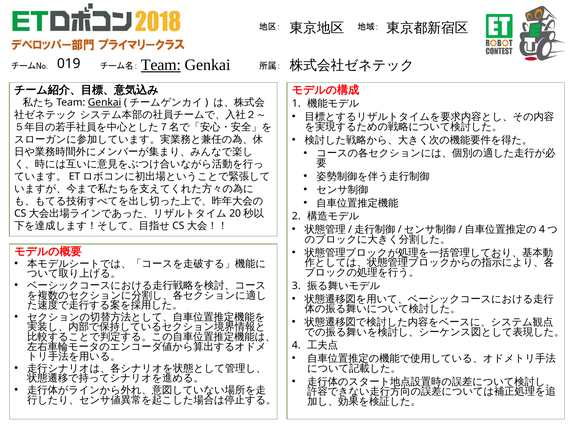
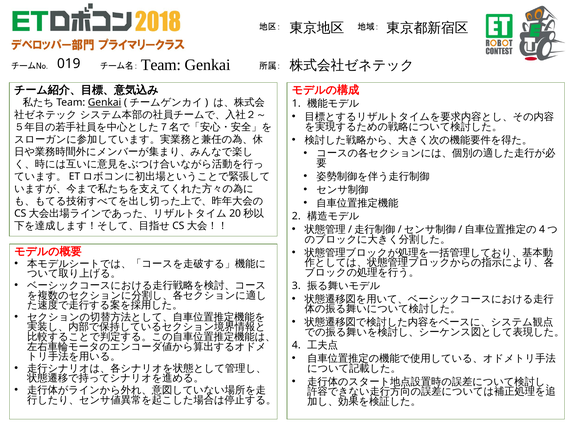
Team underline: present -> none (161, 65)
